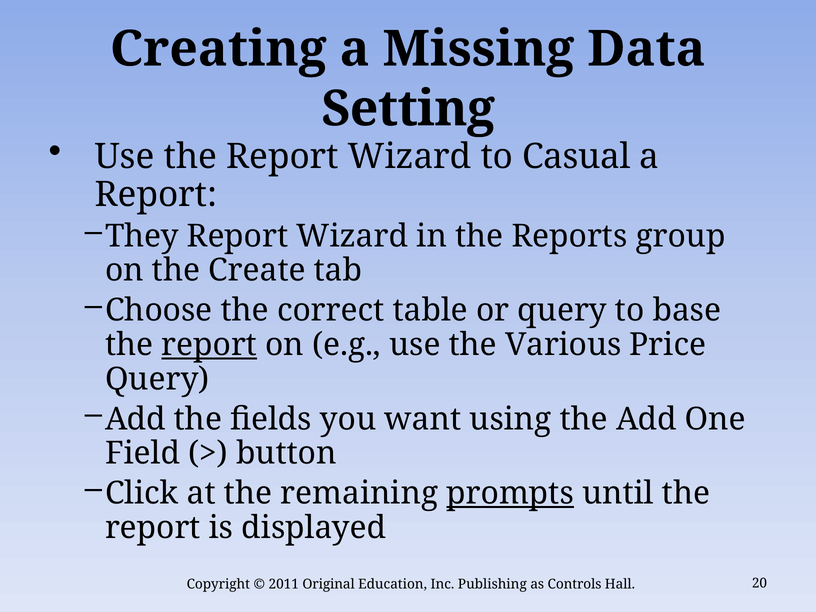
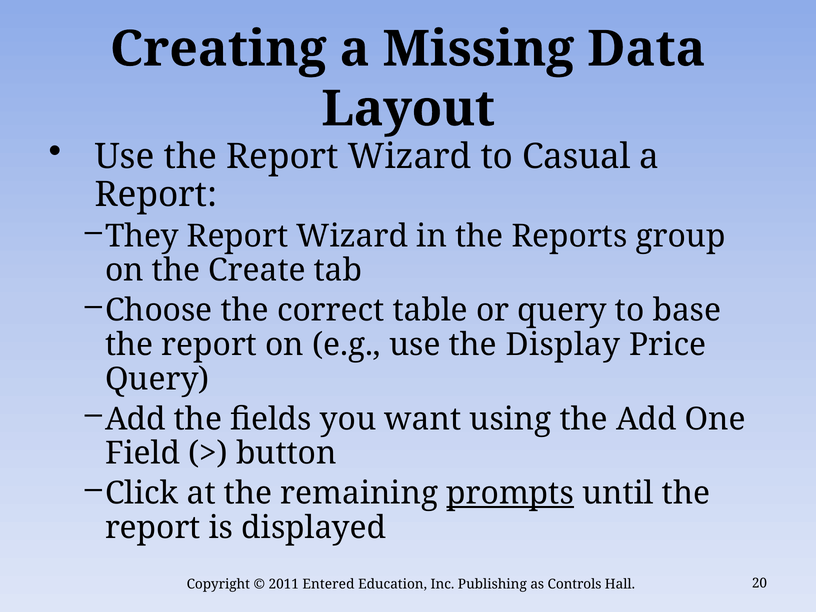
Setting: Setting -> Layout (408, 109)
report underline: present -> none (209, 345)
Various: Various -> Display (563, 345)
Original: Original -> Entered (328, 584)
